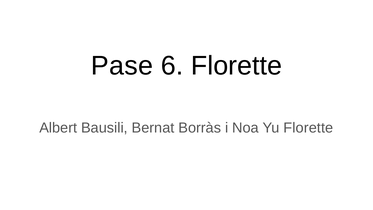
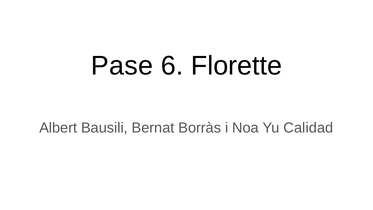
Yu Florette: Florette -> Calidad (308, 128)
